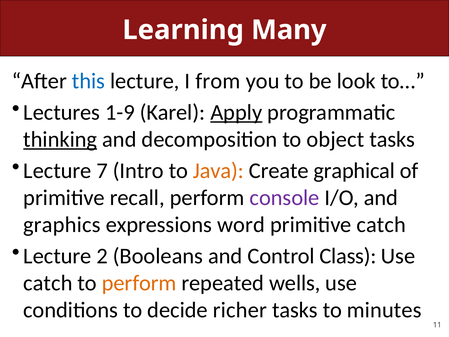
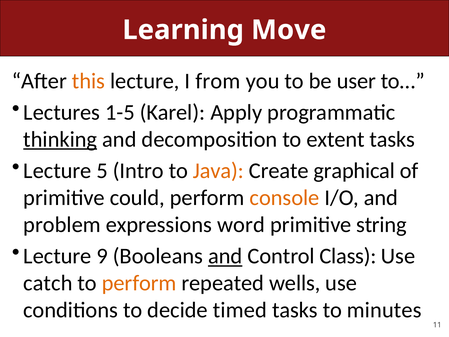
Many: Many -> Move (289, 30)
this colour: blue -> orange (88, 81)
look: look -> user (356, 81)
1-9: 1-9 -> 1-5 (120, 112)
Apply underline: present -> none (236, 112)
object: object -> extent (336, 139)
7: 7 -> 5 (102, 171)
recall: recall -> could (137, 198)
console colour: purple -> orange (284, 198)
graphics: graphics -> problem (62, 225)
primitive catch: catch -> string (381, 225)
2: 2 -> 9 (102, 256)
and underline: none -> present (225, 256)
richer: richer -> timed (240, 310)
